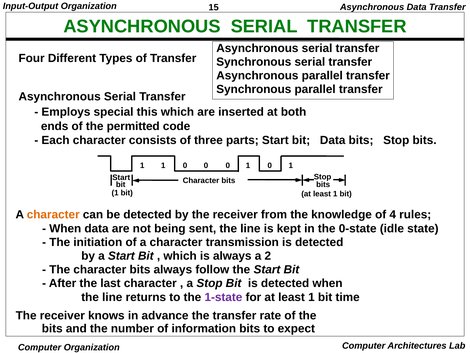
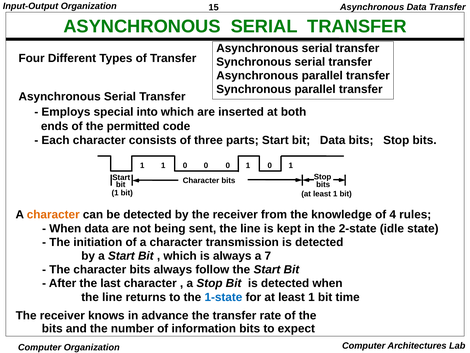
this: this -> into (147, 112)
0-state: 0-state -> 2-state (358, 228)
2: 2 -> 7 (268, 256)
1-state colour: purple -> blue (223, 297)
